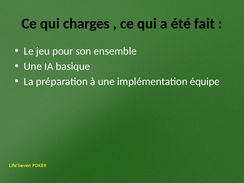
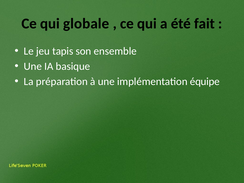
charges: charges -> globale (86, 24)
pour: pour -> tapis (63, 51)
